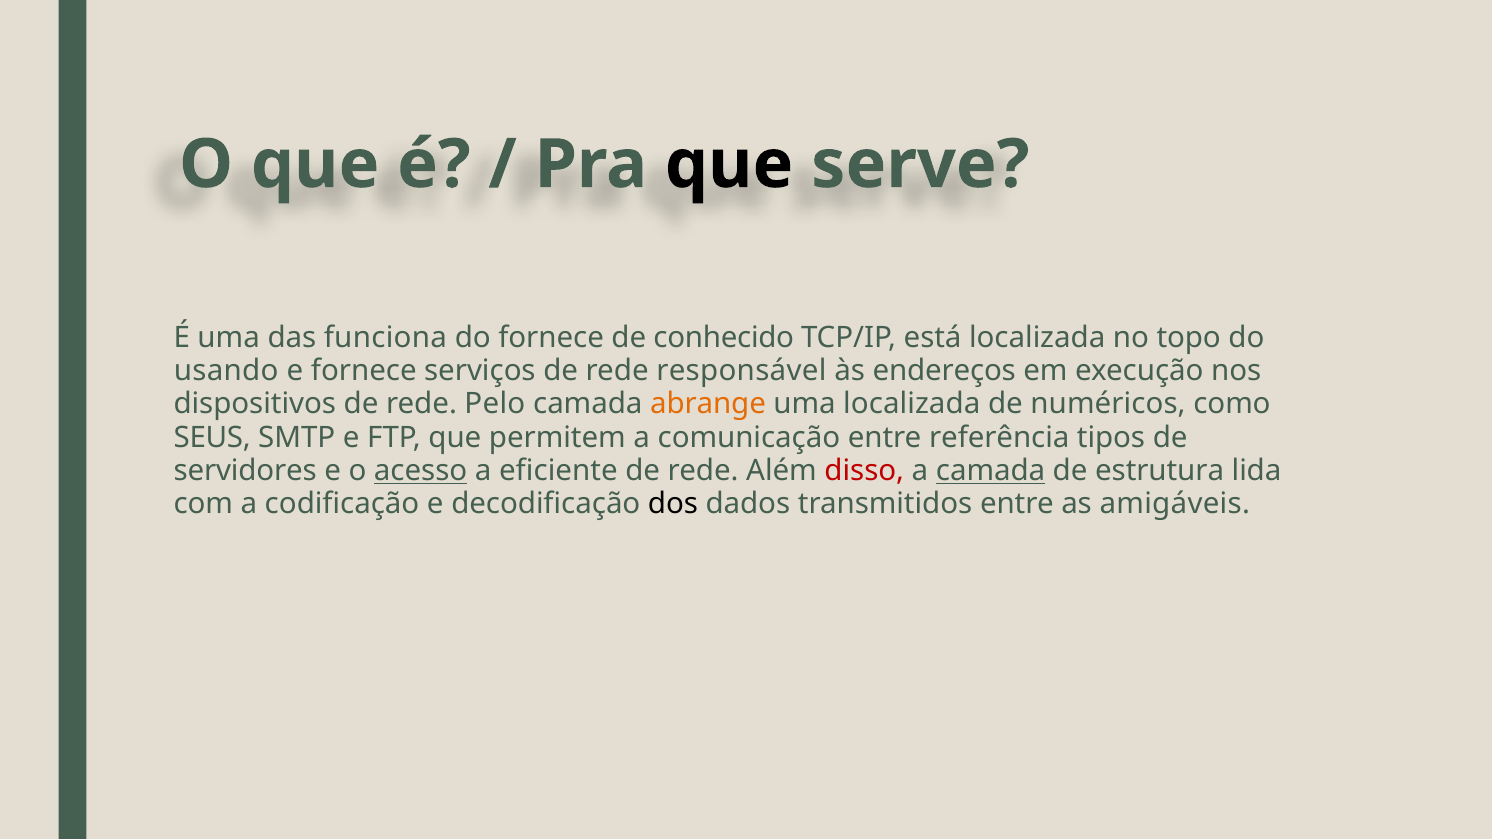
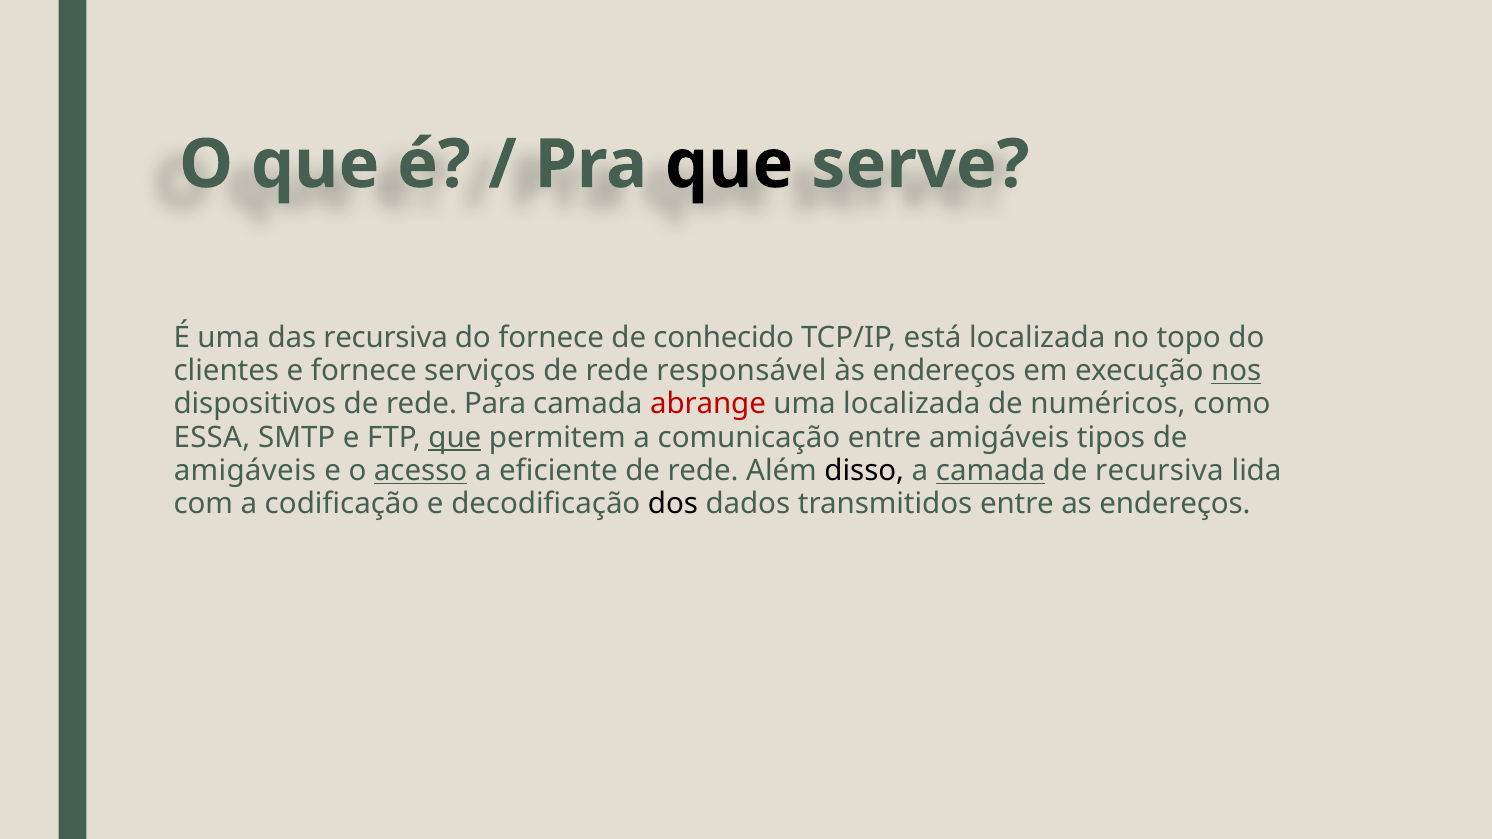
das funciona: funciona -> recursiva (386, 338)
usando: usando -> clientes (226, 371)
nos underline: none -> present (1236, 371)
Pelo: Pelo -> Para (495, 404)
abrange colour: orange -> red (708, 404)
SEUS: SEUS -> ESSA (212, 438)
que underline: none -> present (455, 438)
entre referência: referência -> amigáveis (999, 438)
servidores: servidores -> amigáveis (245, 471)
disso colour: red -> black (864, 471)
de estrutura: estrutura -> recursiva (1159, 471)
as amigáveis: amigáveis -> endereços (1175, 504)
